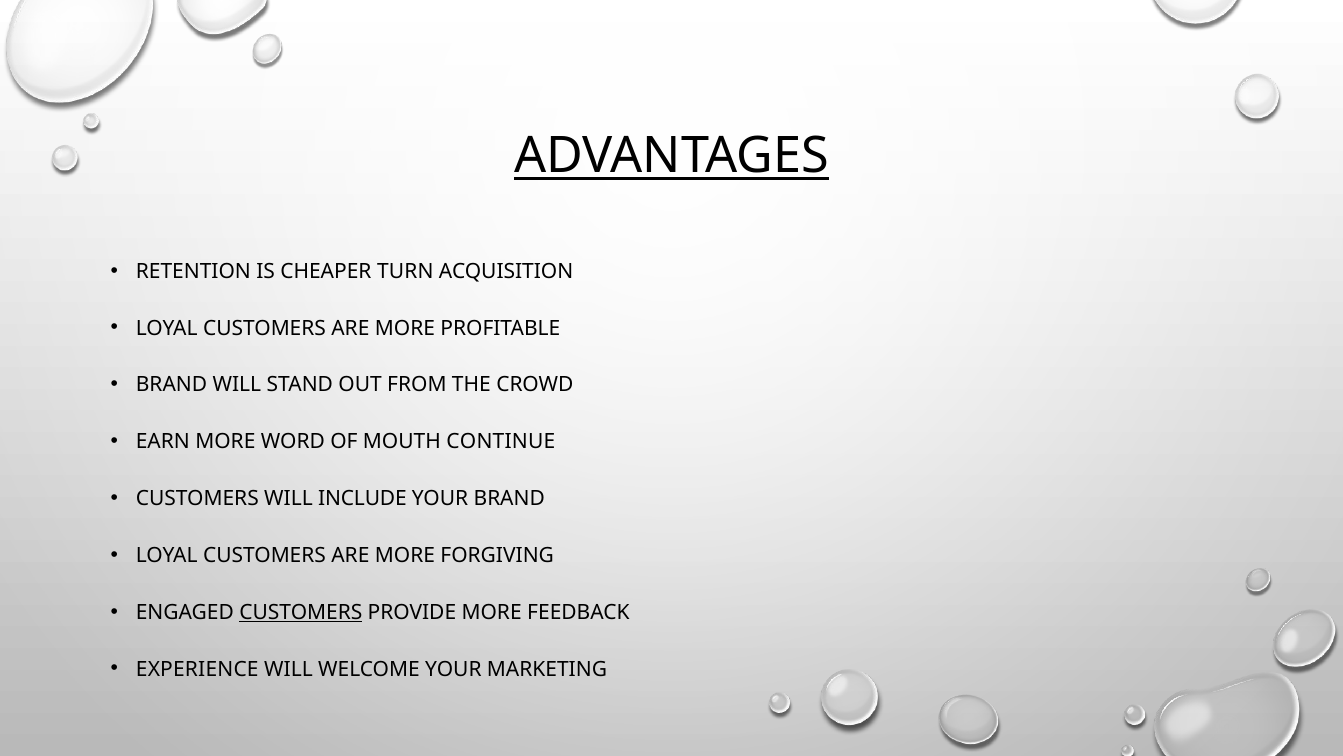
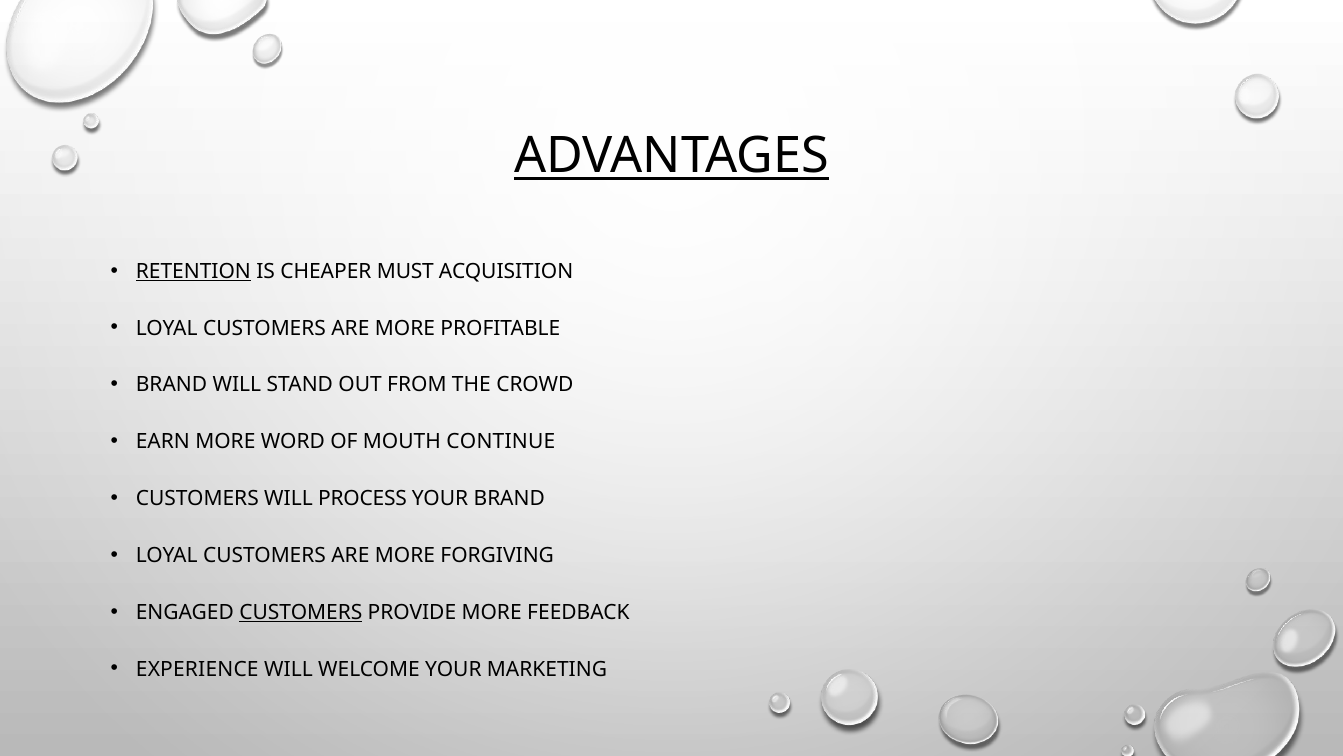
RETENTION underline: none -> present (193, 271)
TURN: TURN -> MUST (405, 271)
INCLUDE: INCLUDE -> PROCESS (362, 498)
